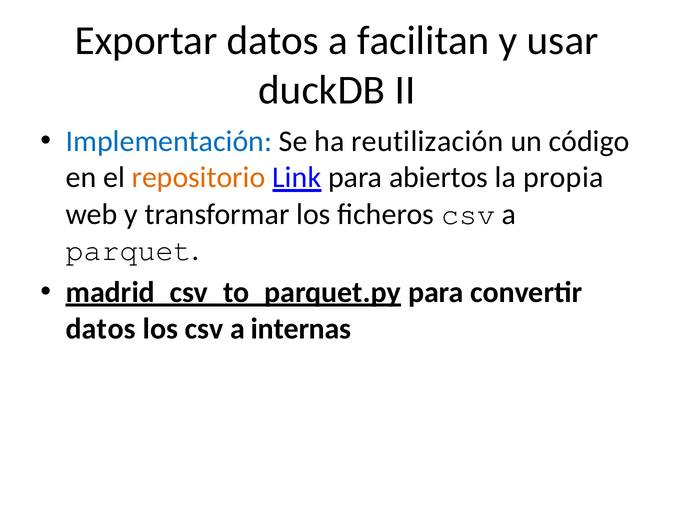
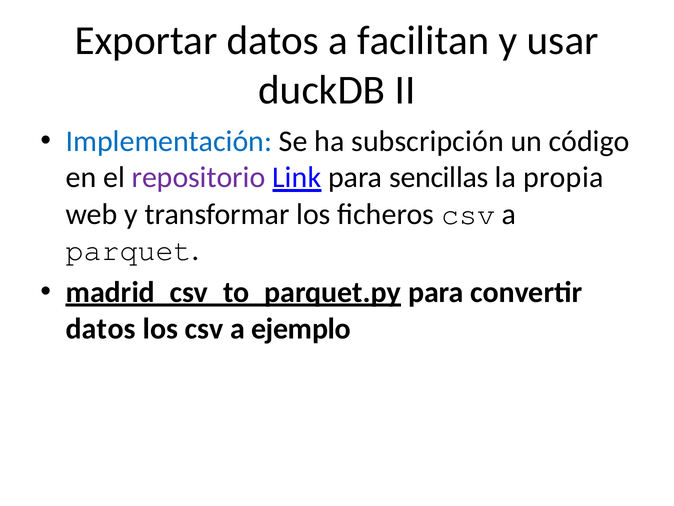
reutilización: reutilización -> subscripción (428, 141)
repositorio colour: orange -> purple (199, 177)
abiertos: abiertos -> sencillas (439, 177)
internas: internas -> ejemplo (301, 328)
